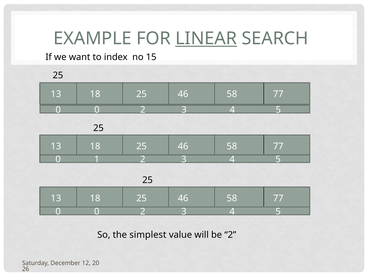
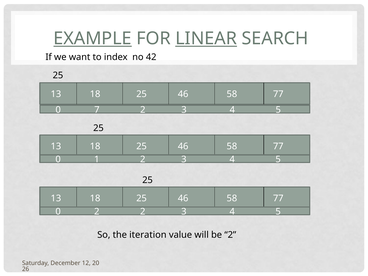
EXAMPLE underline: none -> present (93, 39)
15: 15 -> 42 (151, 57)
0: 0 -> 7 (97, 110)
0: 0 -> 2 (97, 211)
simplest: simplest -> iteration (148, 235)
